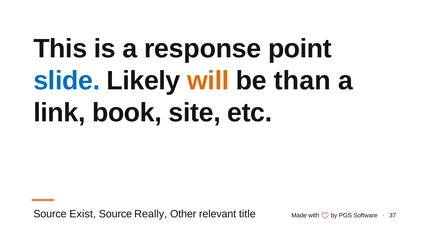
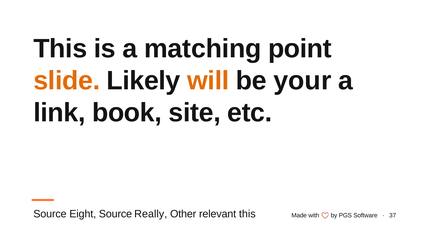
response: response -> matching (203, 49)
slide colour: blue -> orange (67, 81)
than: than -> your (302, 81)
Exist: Exist -> Eight (83, 214)
relevant title: title -> this (247, 214)
